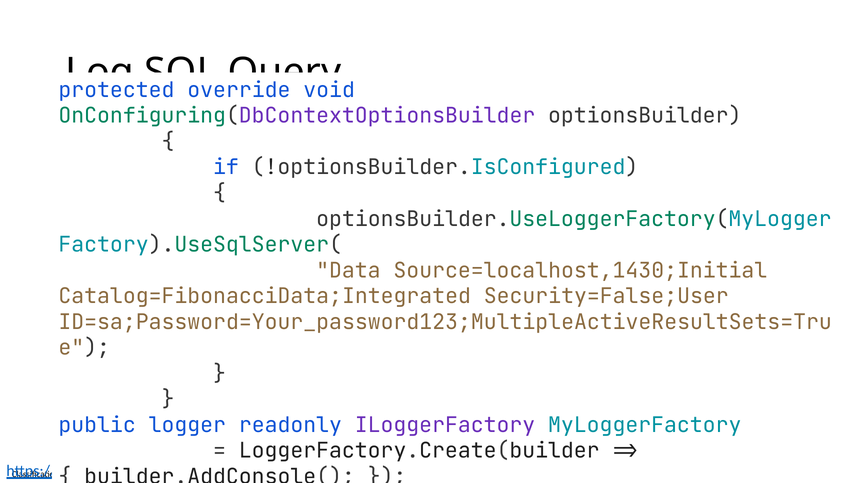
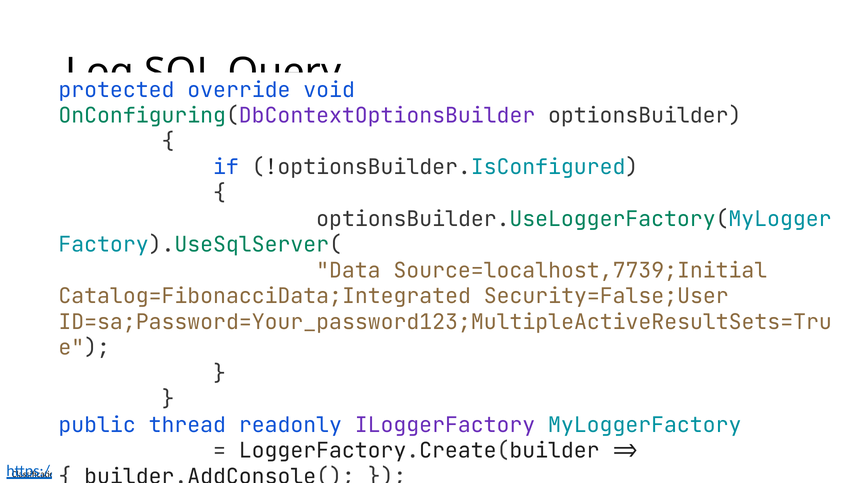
Source=localhost,1430;Initial: Source=localhost,1430;Initial -> Source=localhost,7739;Initial (580, 271)
logger: logger -> thread (187, 425)
